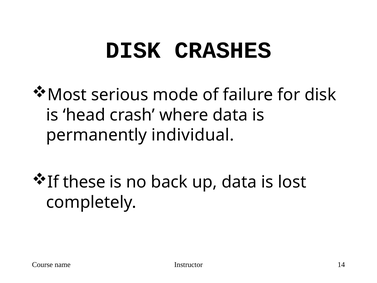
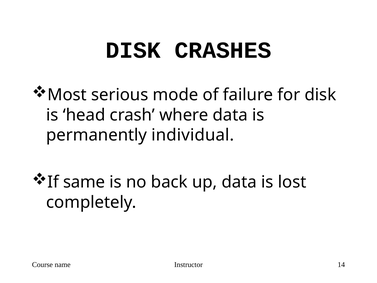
these: these -> same (84, 182)
